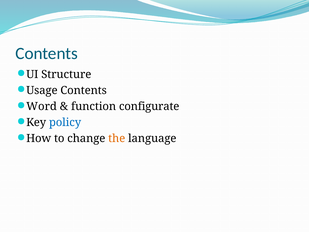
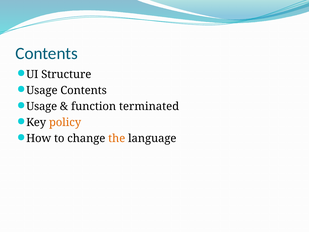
Word: Word -> Usage (42, 106)
configurate: configurate -> terminated (149, 106)
policy colour: blue -> orange (65, 122)
